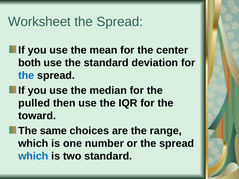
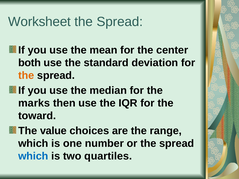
the colour: blue -> orange (26, 76)
pulled: pulled -> marks (34, 103)
same: same -> value (53, 131)
two standard: standard -> quartiles (108, 156)
